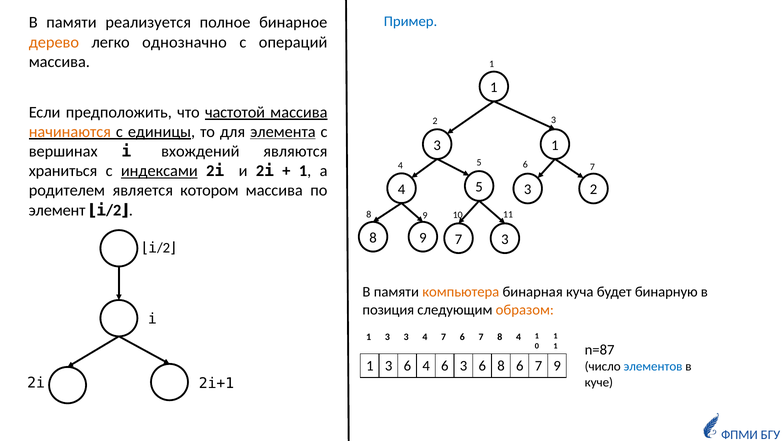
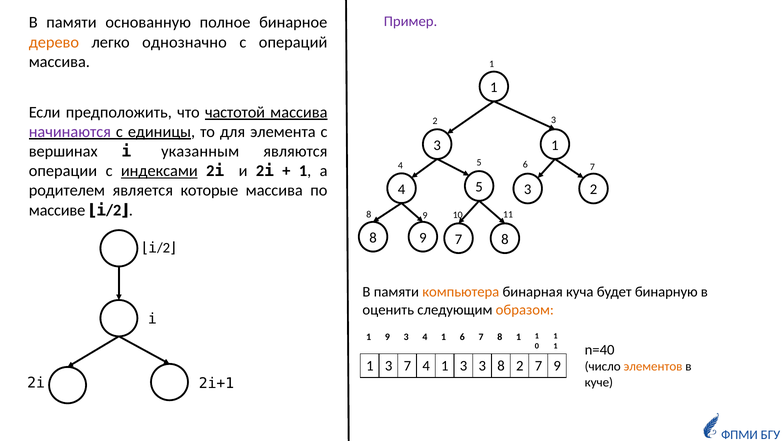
Пример colour: blue -> purple (411, 21)
реализуется: реализуется -> основанную (148, 23)
начинаются colour: orange -> purple (70, 132)
элемента underline: present -> none (283, 132)
вхождений: вхождений -> указанным (200, 151)
храниться: храниться -> операции (63, 171)
котором: котором -> которые (209, 191)
элемент: элемент -> массиве (57, 210)
3: 3 -> 8 (505, 239)
позиция: позиция -> оценить (388, 310)
3: 3 -> 9 (387, 337)
3 4 7: 7 -> 1 (444, 337)
8 4: 4 -> 1 (519, 337)
n=87: n=87 -> n=40 (600, 350)
1 3 6: 6 -> 7 (407, 366)
6: 6 -> 1 (445, 366)
6: 6 -> 3 (482, 366)
6: 6 -> 2 (520, 366)
элементов colour: blue -> orange (653, 367)
